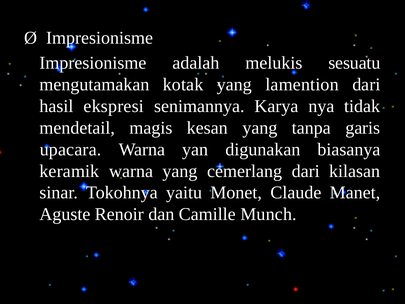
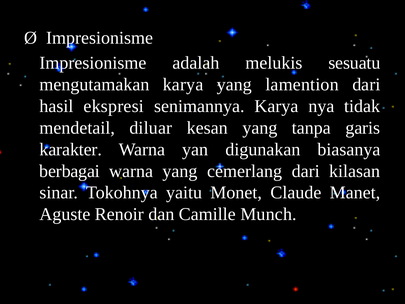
mengutamakan kotak: kotak -> karya (183, 85)
magis: magis -> diluar (151, 128)
upacara: upacara -> karakter (71, 149)
keramik: keramik -> berbagai (70, 171)
